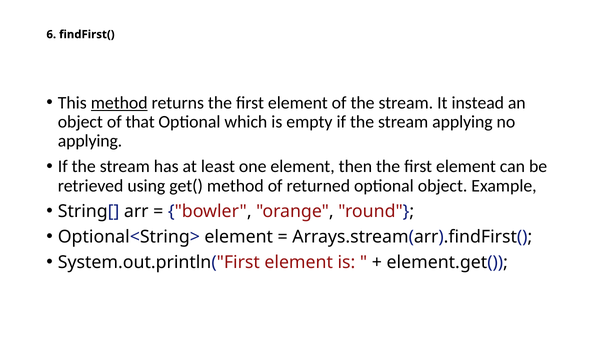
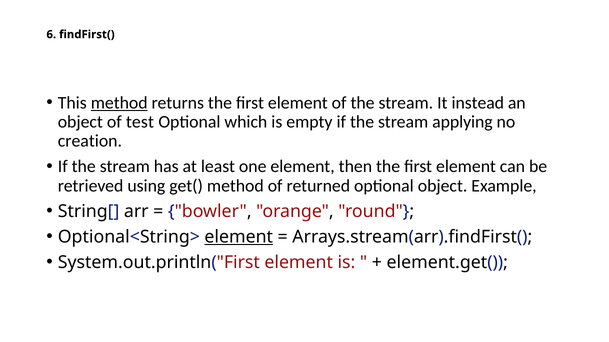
that: that -> test (140, 122)
applying: applying -> creation (90, 141)
element underline: none -> present (239, 237)
